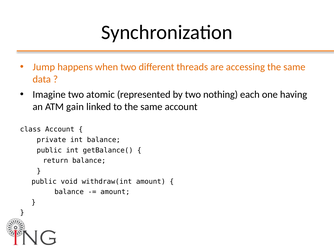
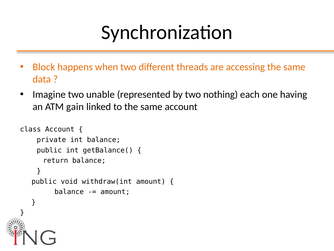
Jump: Jump -> Block (44, 67)
atomic: atomic -> unable (100, 94)
